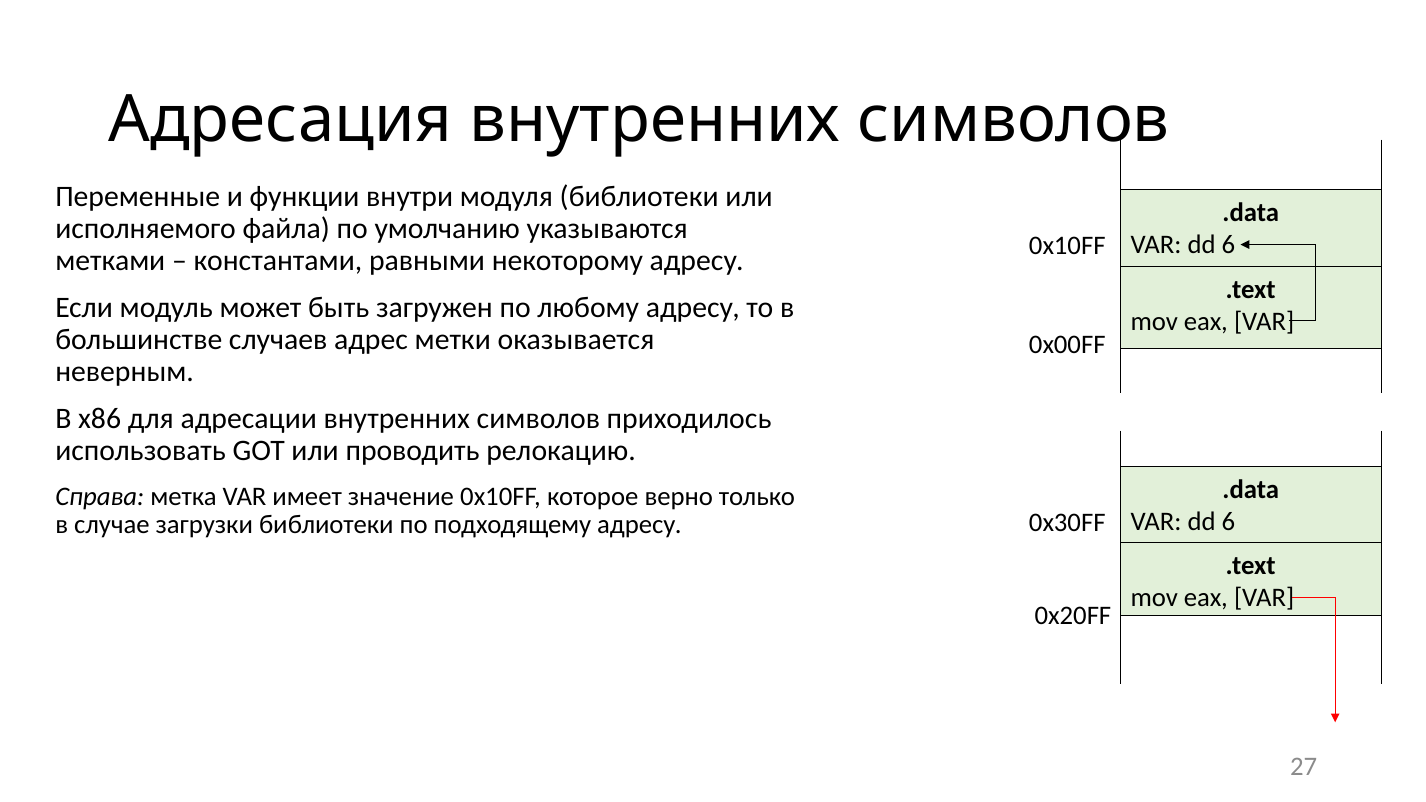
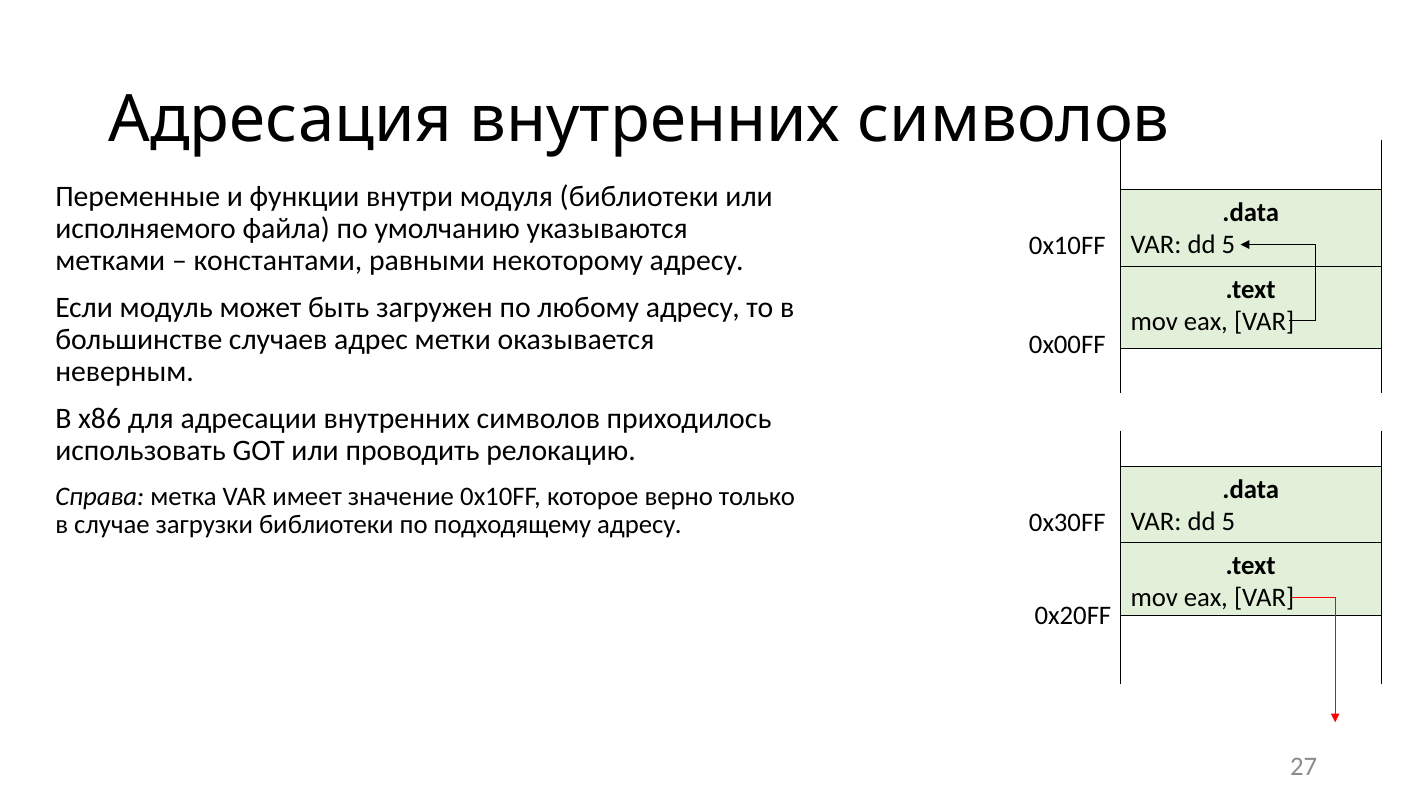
6: 6 -> 5 (1228, 245)
6: 6 -> 5 (1228, 521)
